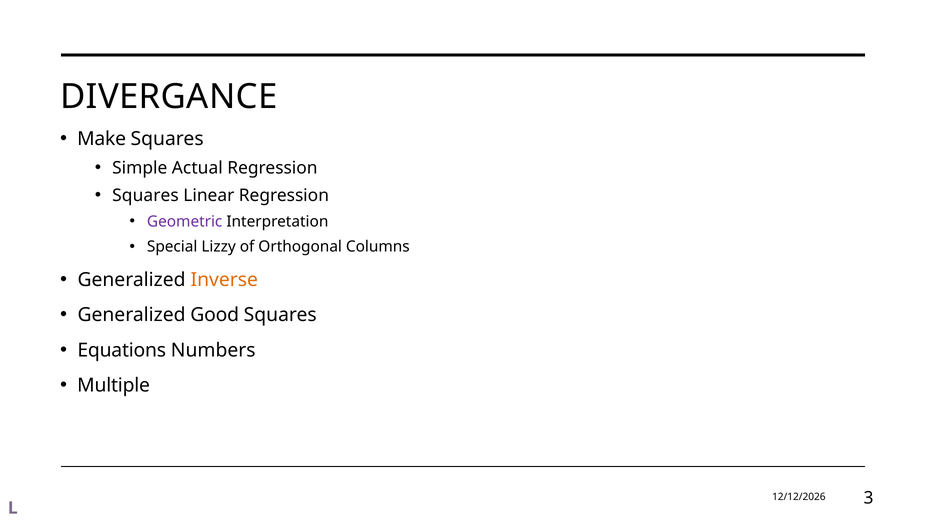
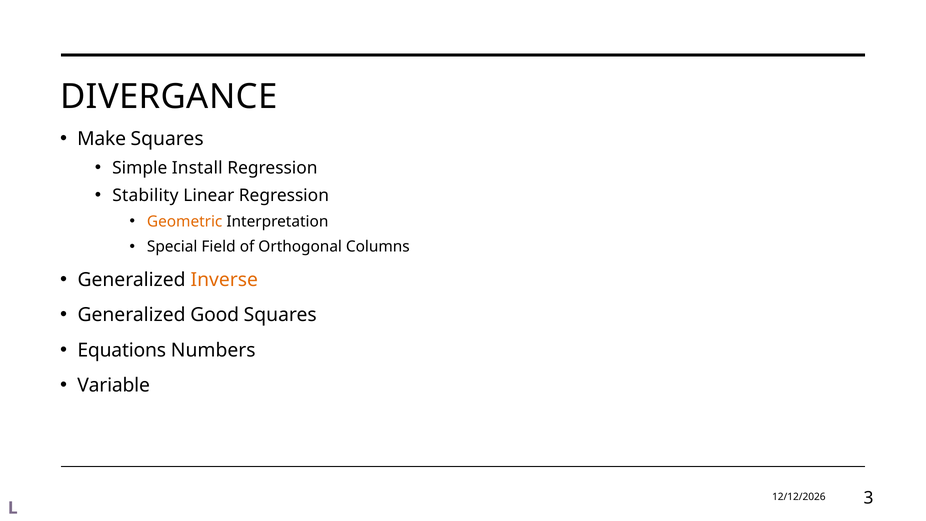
Actual: Actual -> Install (197, 168)
Squares: Squares -> Stability (145, 196)
Geometric colour: purple -> orange (185, 222)
Lizzy: Lizzy -> Field (219, 247)
Multiple: Multiple -> Variable (114, 385)
